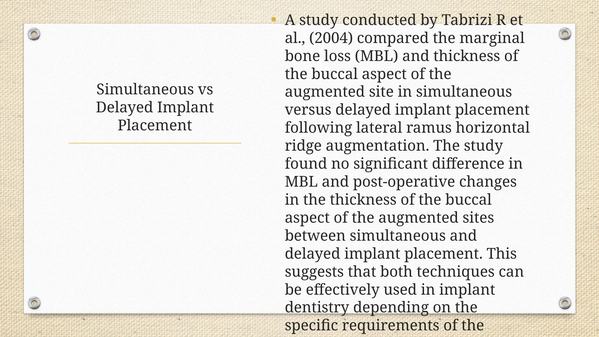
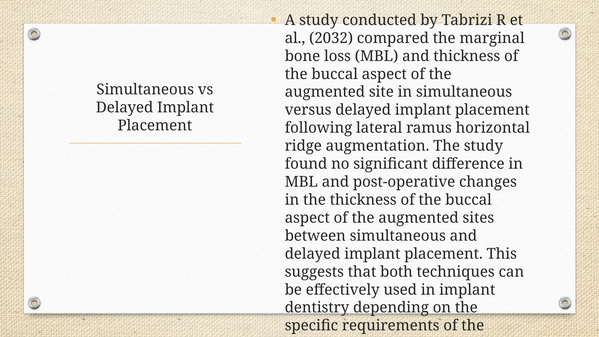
2004: 2004 -> 2032 (331, 38)
